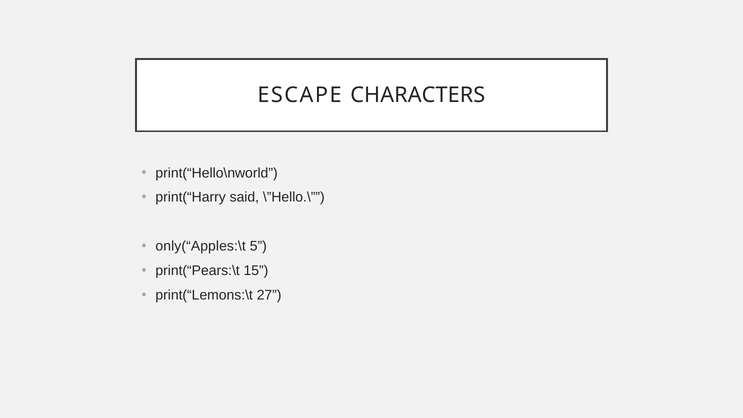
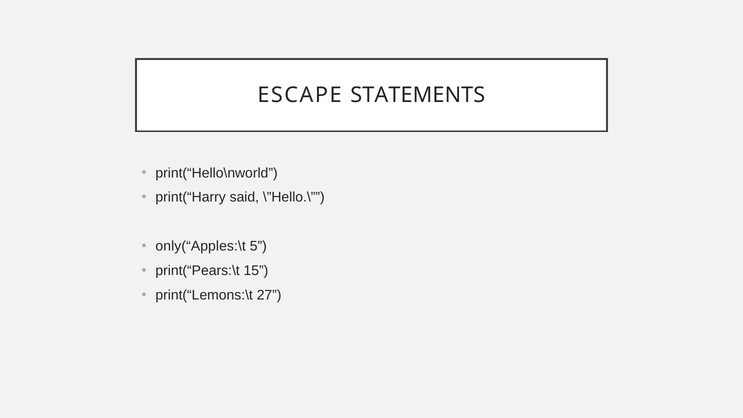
CHARACTERS: CHARACTERS -> STATEMENTS (418, 95)
